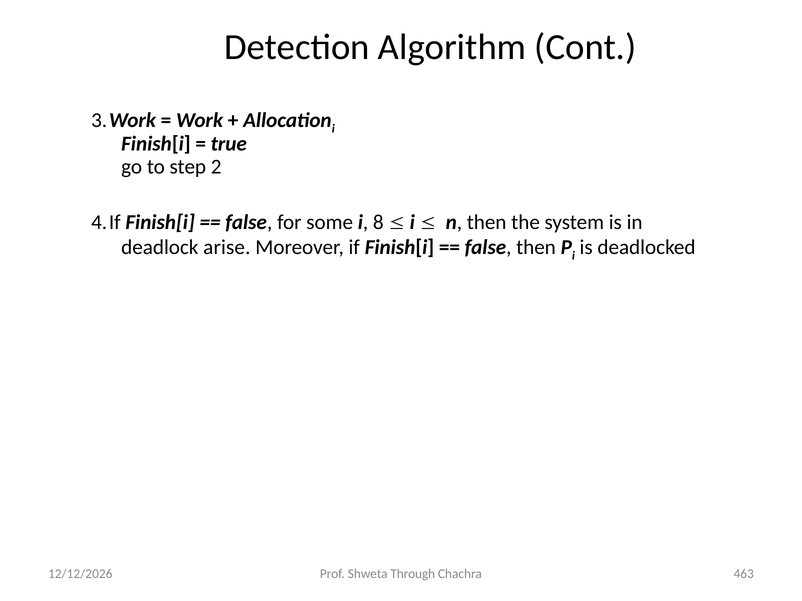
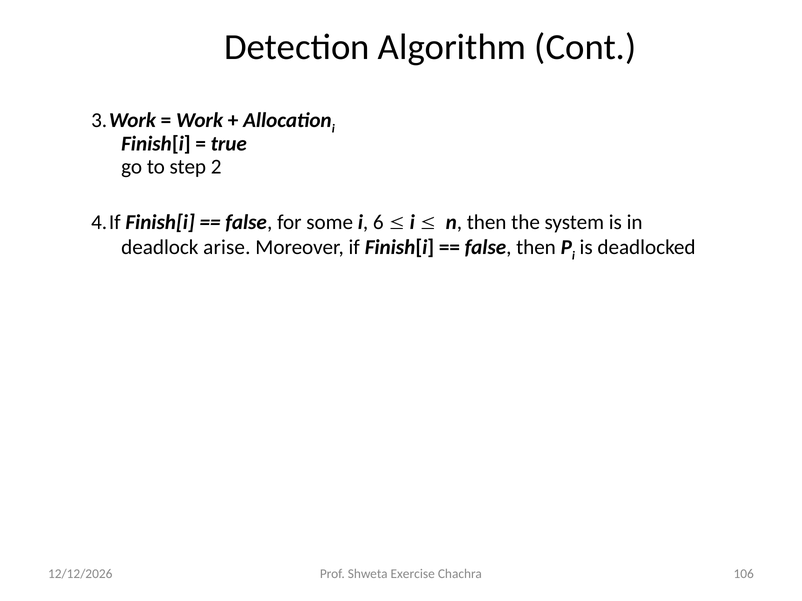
8: 8 -> 6 (378, 222)
Through: Through -> Exercise (413, 574)
463: 463 -> 106 (744, 574)
